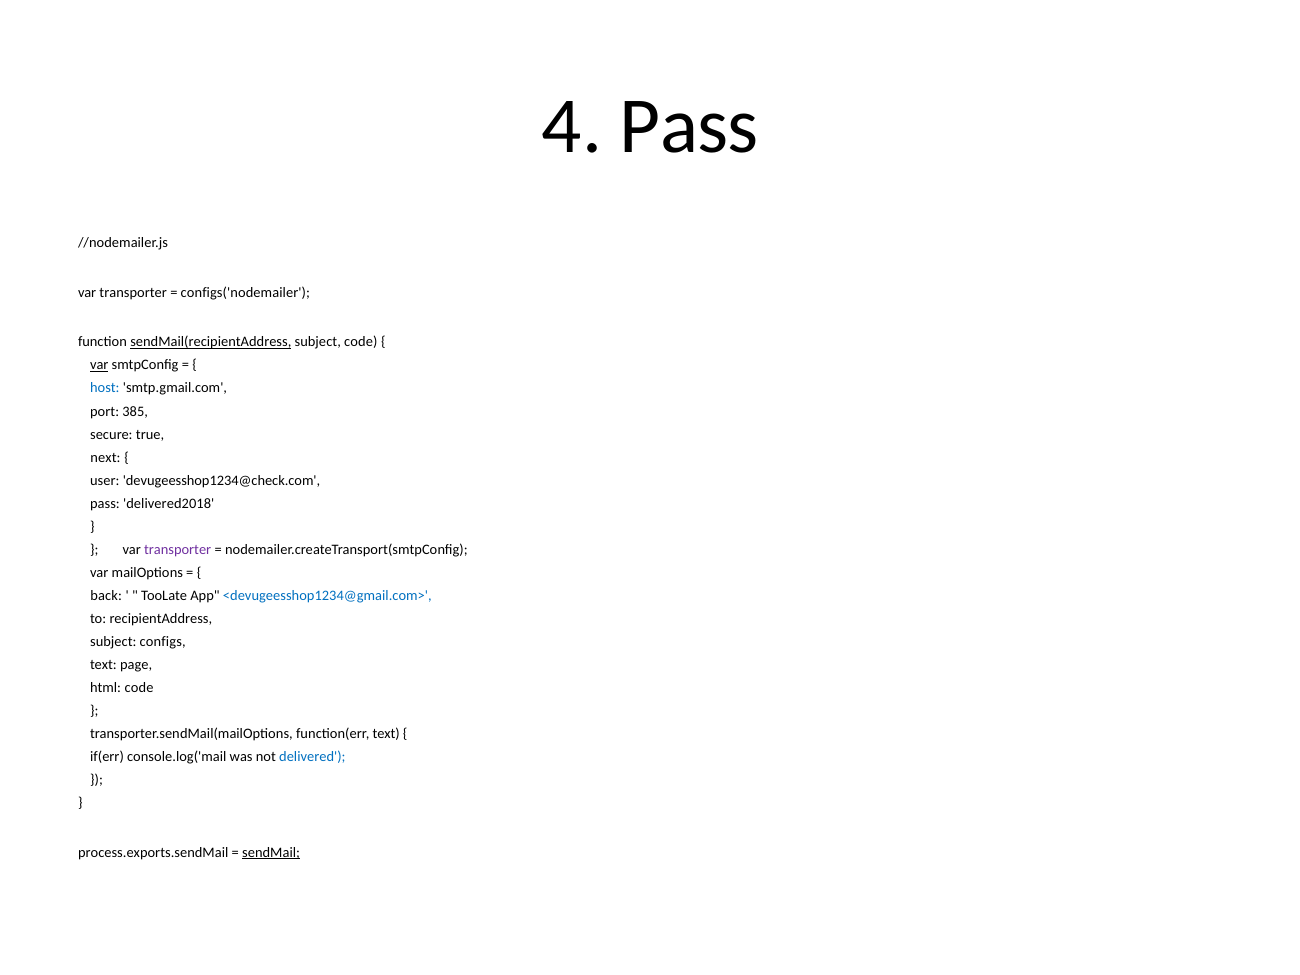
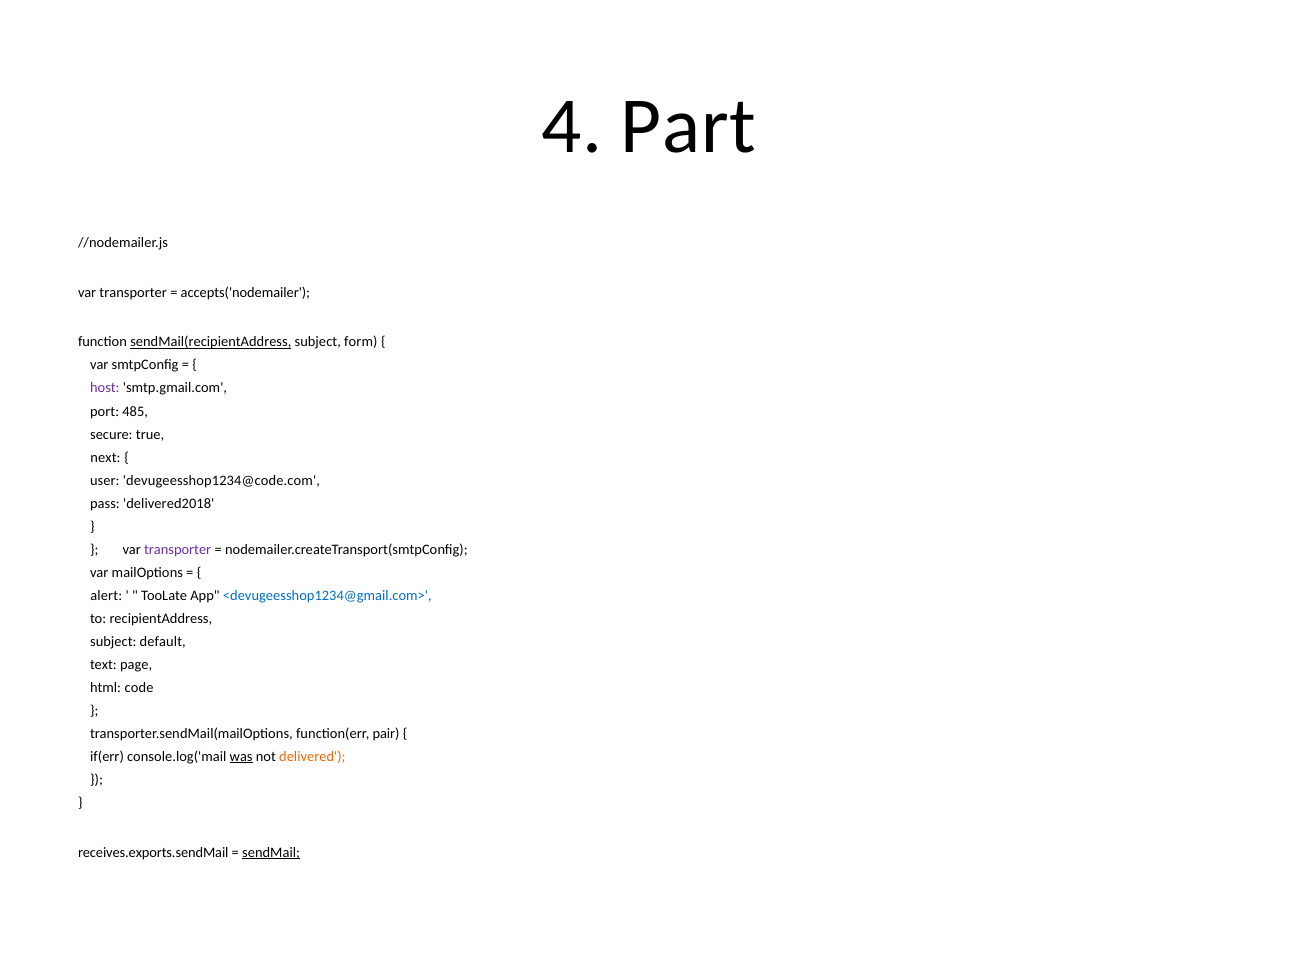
4 Pass: Pass -> Part (689, 126)
configs('nodemailer: configs('nodemailer -> accepts('nodemailer (245, 293)
subject code: code -> form (361, 342)
var underline: present -> none (99, 365)
host colour: blue -> purple (105, 388)
385: 385 -> 485 (135, 411)
devugeesshop1234@check.com: devugeesshop1234@check.com -> devugeesshop1234@code.com (221, 480)
back: back -> alert (106, 595)
configs: configs -> default (163, 642)
function(err text: text -> pair (386, 734)
was underline: none -> present (241, 757)
delivered colour: blue -> orange (312, 757)
process.exports.sendMail: process.exports.sendMail -> receives.exports.sendMail (153, 852)
